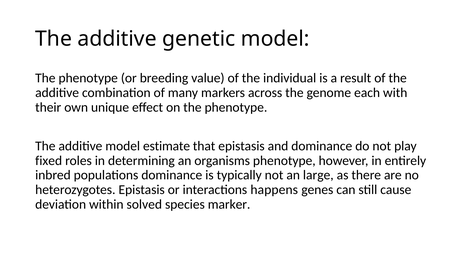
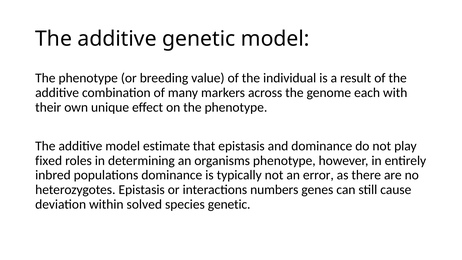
large: large -> error (318, 175)
happens: happens -> numbers (274, 190)
species marker: marker -> genetic (229, 204)
